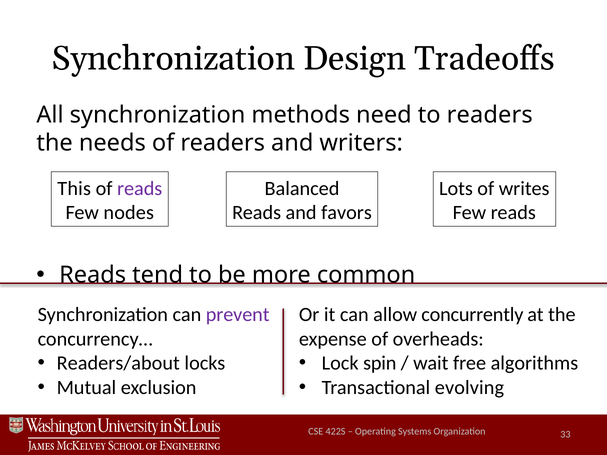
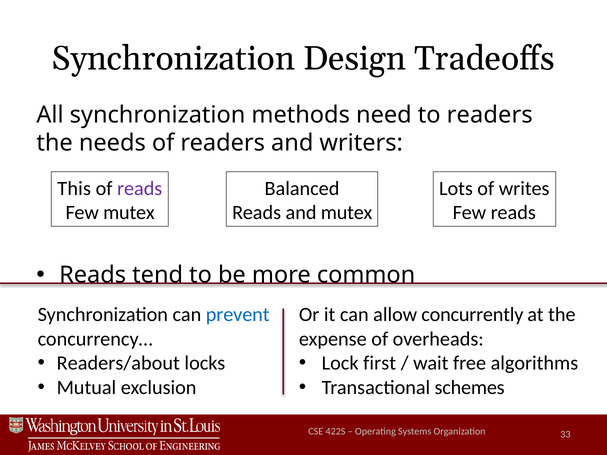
Few nodes: nodes -> mutex (129, 213)
and favors: favors -> mutex (347, 213)
prevent colour: purple -> blue (238, 315)
spin: spin -> first (380, 364)
evolving: evolving -> schemes (470, 388)
